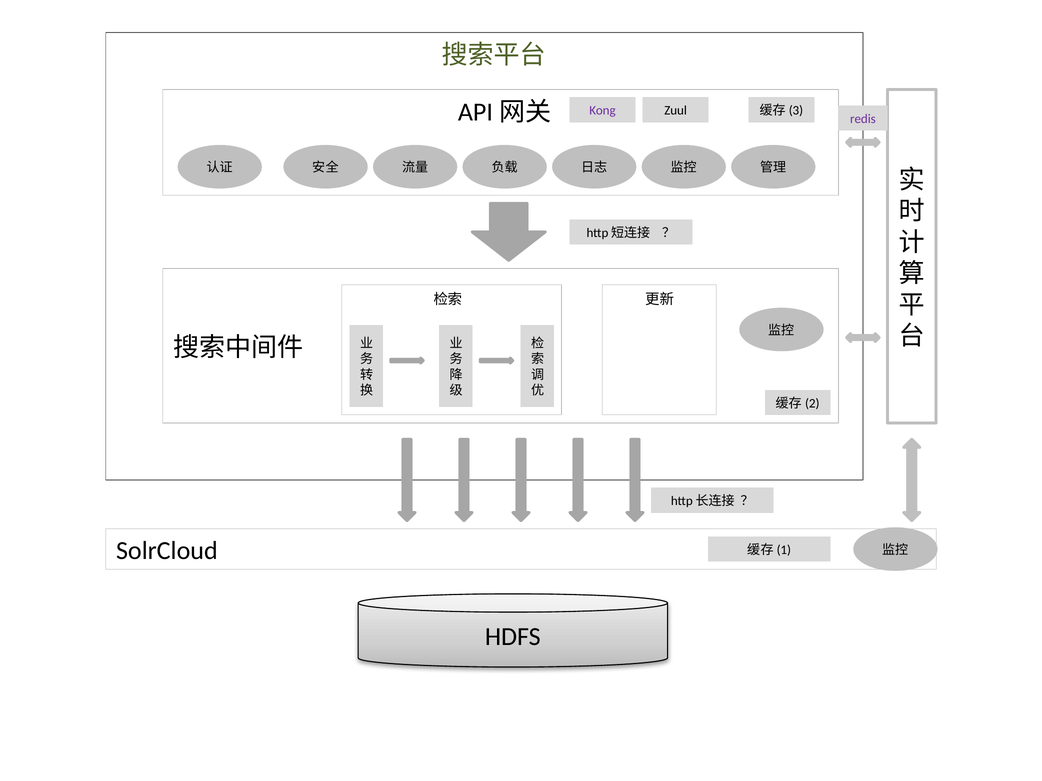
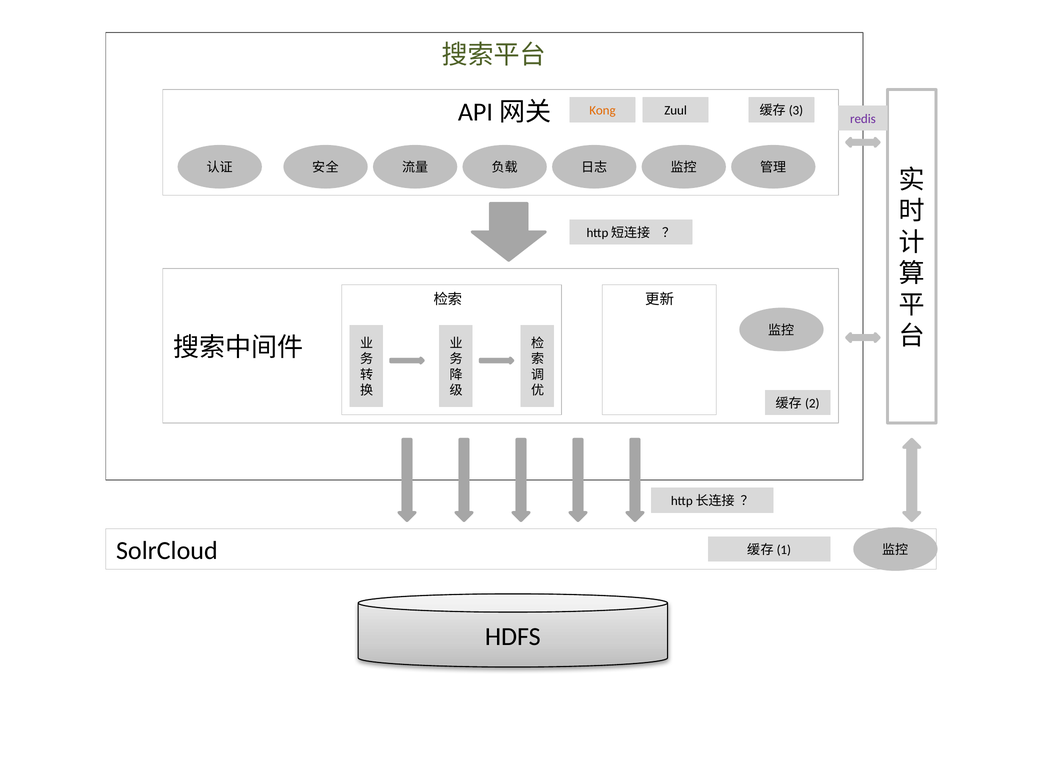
Kong colour: purple -> orange (602, 111)
